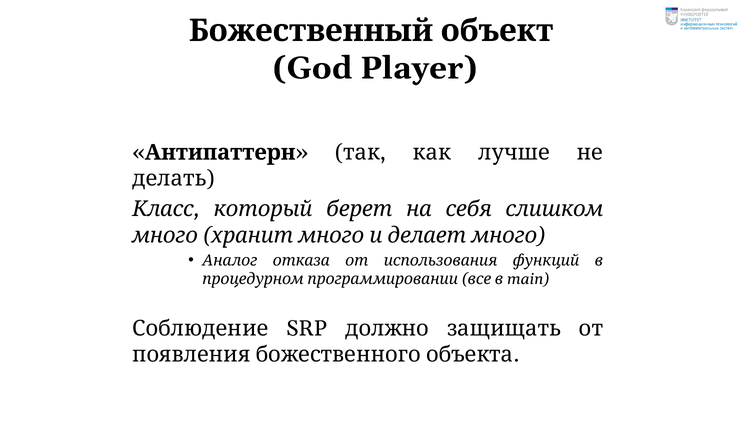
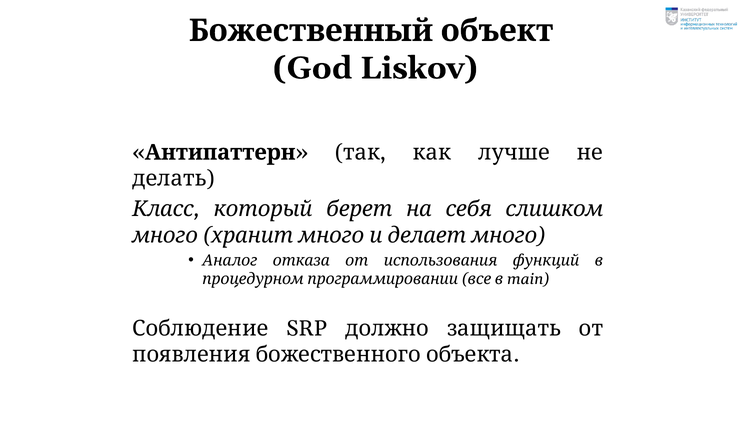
Player: Player -> Liskov (419, 68)
